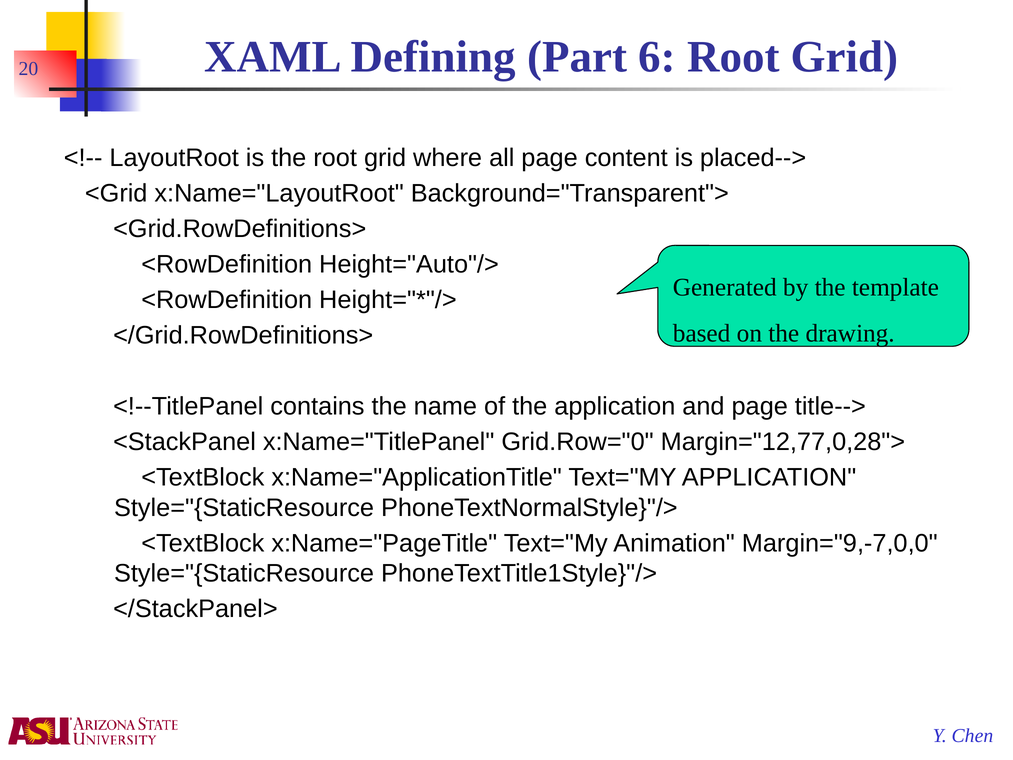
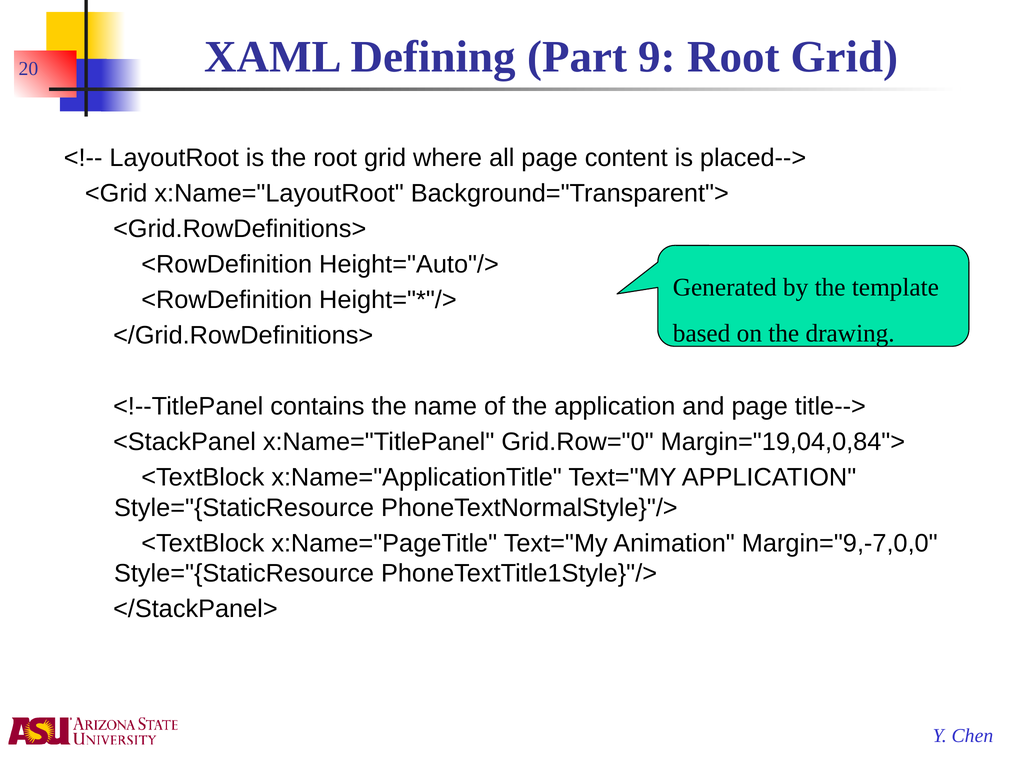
6: 6 -> 9 (657, 57)
Margin="12,77,0,28">: Margin="12,77,0,28"> -> Margin="19,04,0,84"> (783, 442)
